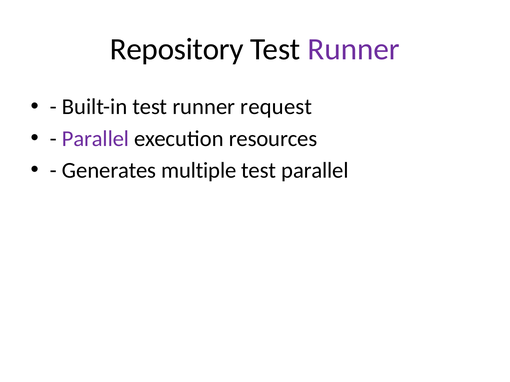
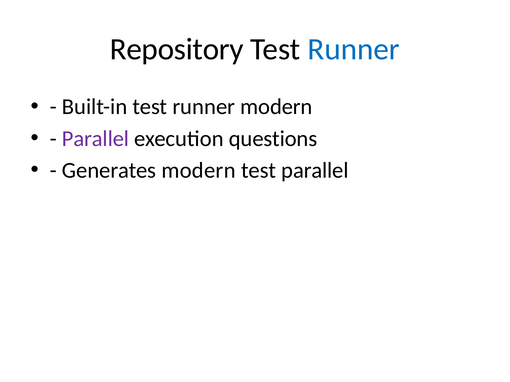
Runner colour: purple -> blue (354, 49)
runner request: request -> modern (276, 107)
resources: resources -> questions (273, 139)
Generates multiple: multiple -> modern (199, 170)
